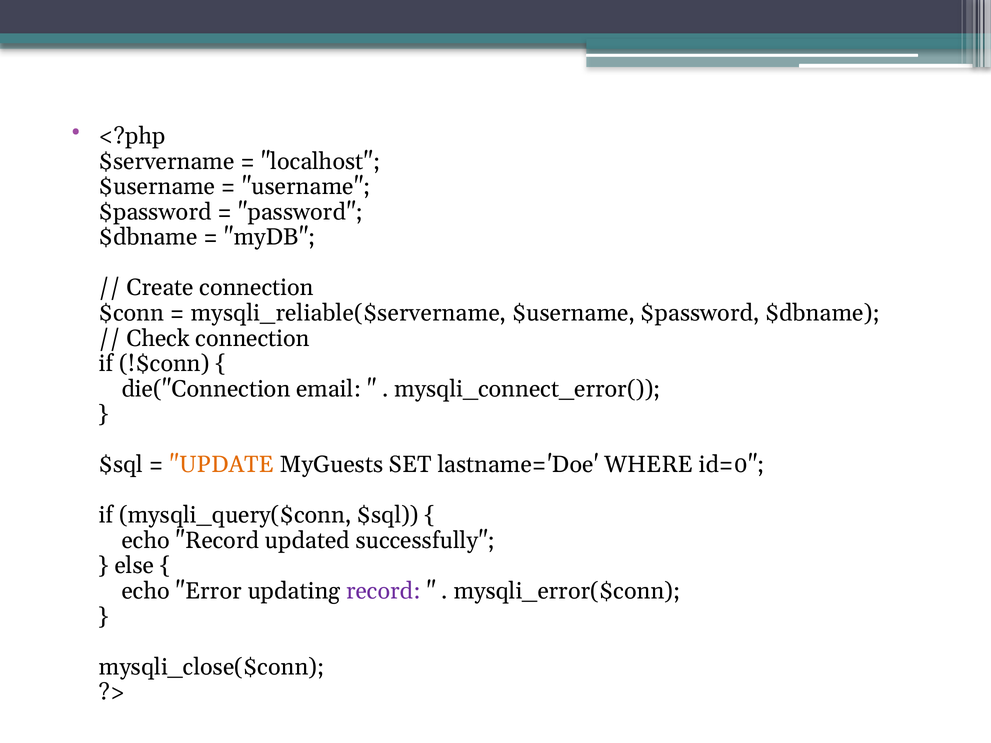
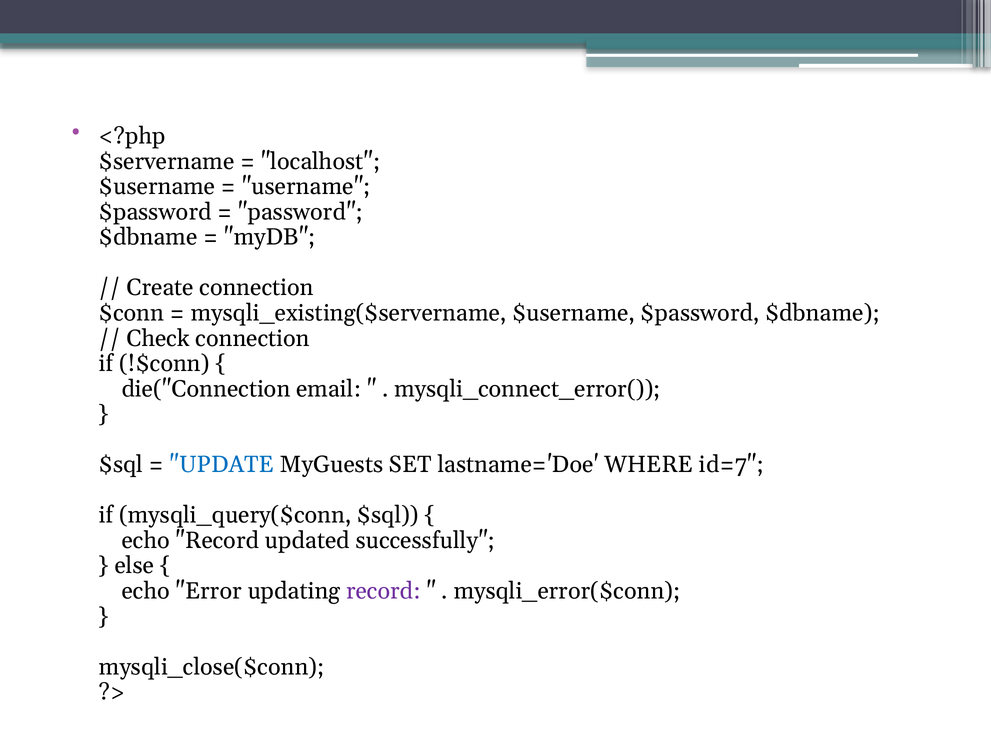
mysqli_reliable($servername: mysqli_reliable($servername -> mysqli_existing($servername (348, 313)
UPDATE colour: orange -> blue (222, 465)
id=0: id=0 -> id=7 (732, 465)
